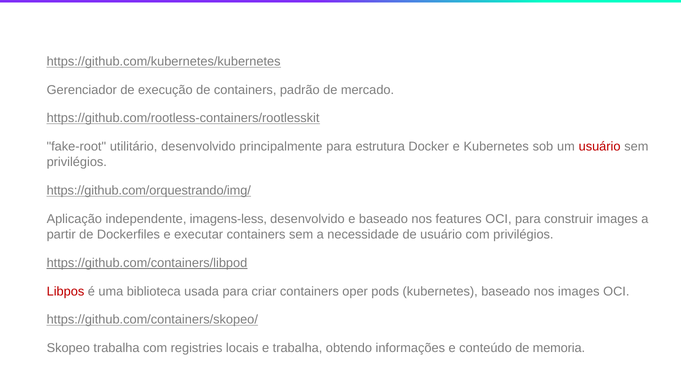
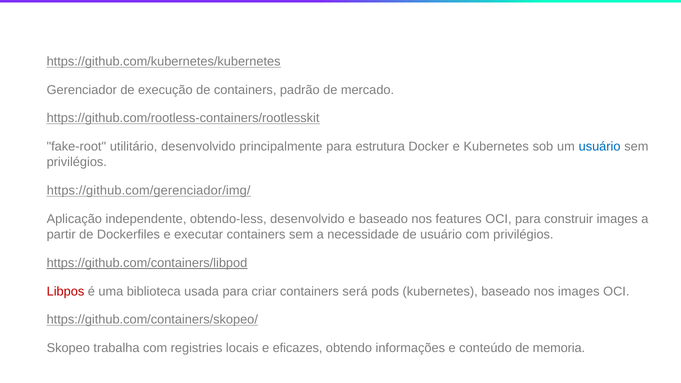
usuário colour: red -> blue (600, 147)
https://github.com/orquestrando/img/: https://github.com/orquestrando/img/ -> https://github.com/gerenciador/img/ (149, 191)
imagens-less: imagens-less -> obtendo-less (228, 219)
oper: oper -> será (355, 291)
e trabalha: trabalha -> eficazes (298, 348)
